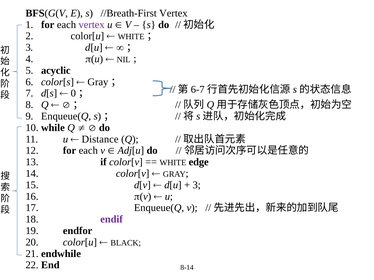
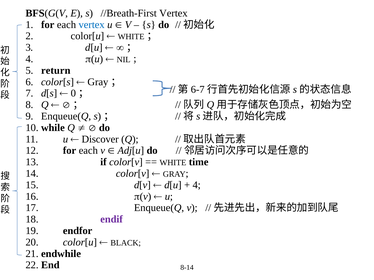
vertex colour: purple -> blue (92, 25)
acyclic: acyclic -> return (56, 71)
Distance: Distance -> Discover (100, 139)
edge: edge -> time (199, 162)
3: 3 -> 4 (197, 185)
